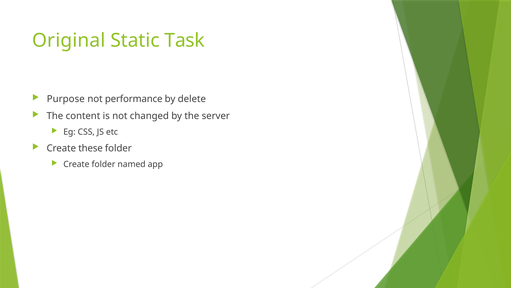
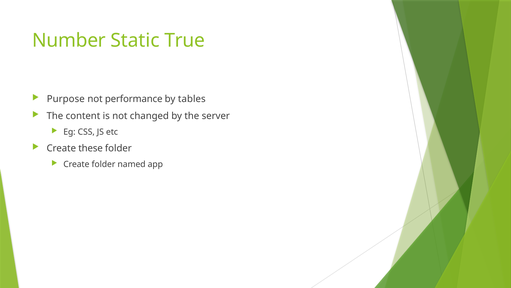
Original: Original -> Number (69, 40)
Task: Task -> True (185, 40)
delete: delete -> tables (192, 99)
